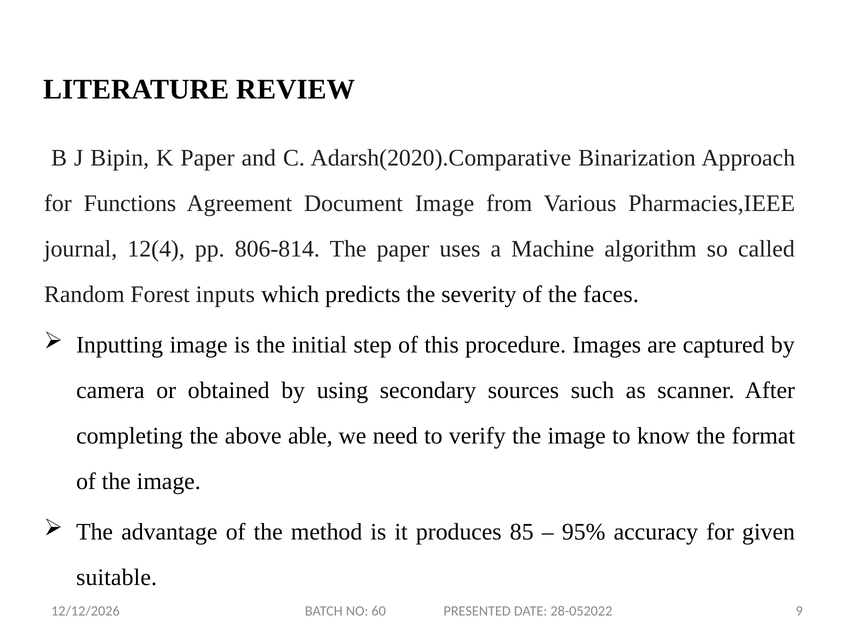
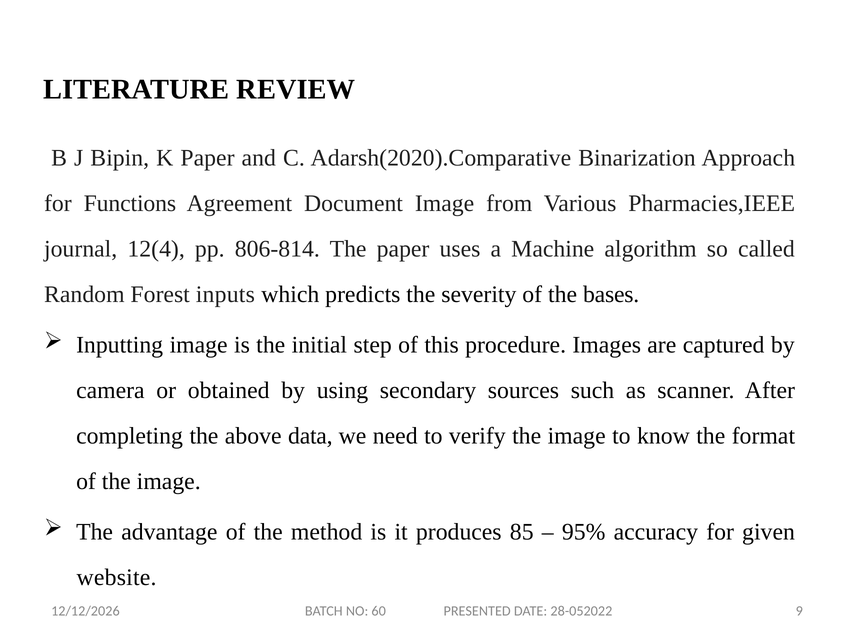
faces: faces -> bases (611, 295)
able: able -> data (310, 436)
suitable: suitable -> website (117, 578)
